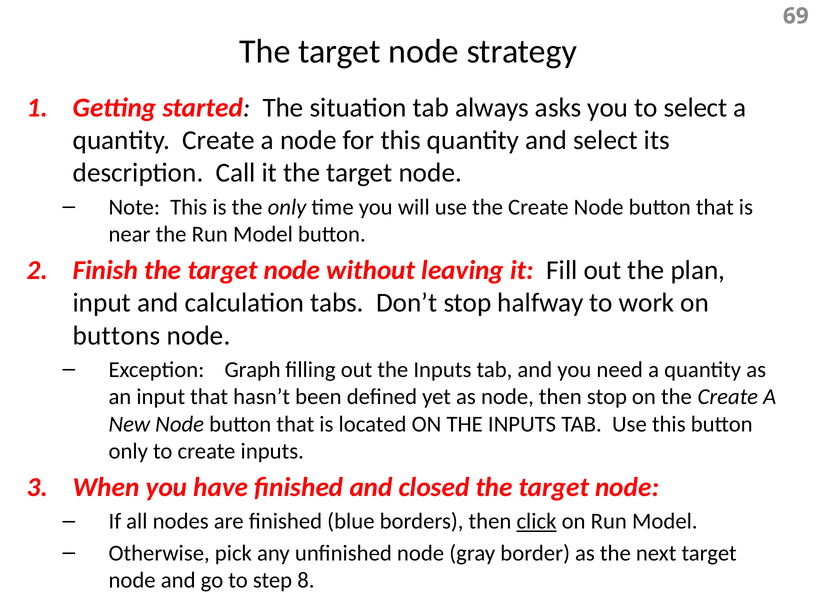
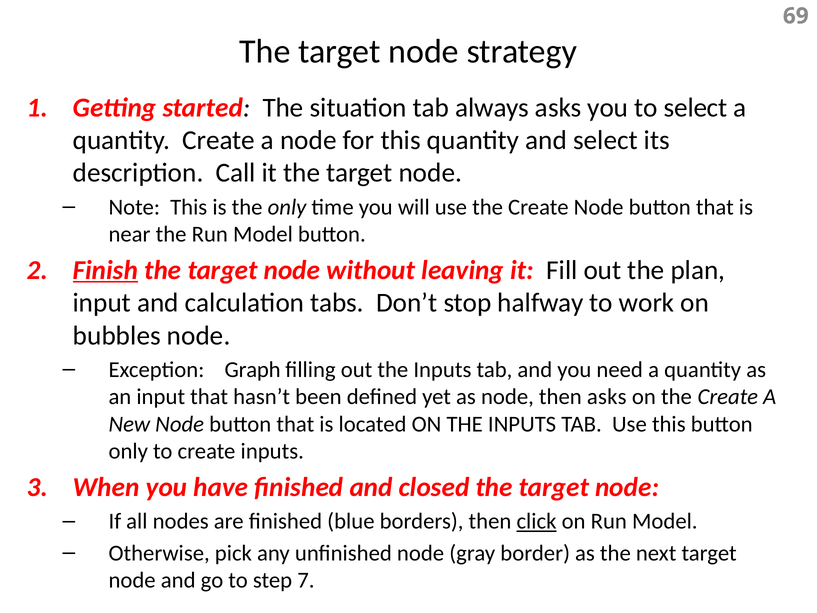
Finish underline: none -> present (105, 270)
buttons: buttons -> bubbles (117, 335)
then stop: stop -> asks (607, 397)
8: 8 -> 7 (306, 580)
